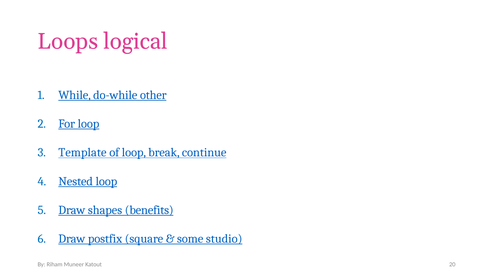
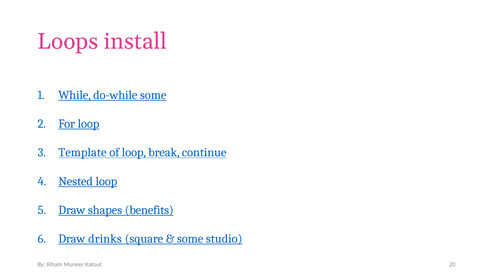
logical: logical -> install (135, 41)
do-while other: other -> some (153, 95)
postfix: postfix -> drinks (105, 239)
